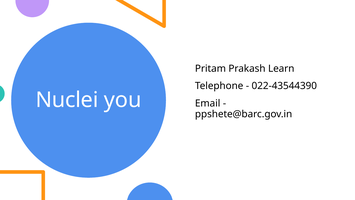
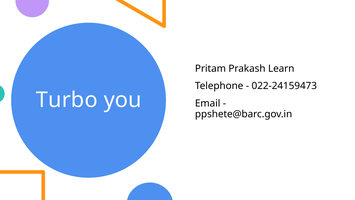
022-43544390: 022-43544390 -> 022-24159473 (284, 86)
Nuclei: Nuclei -> Turbo (67, 100)
